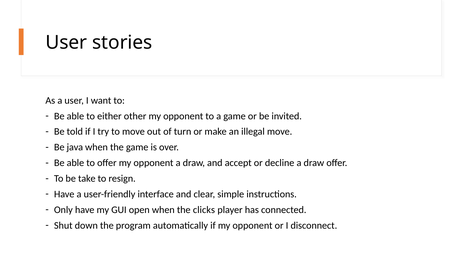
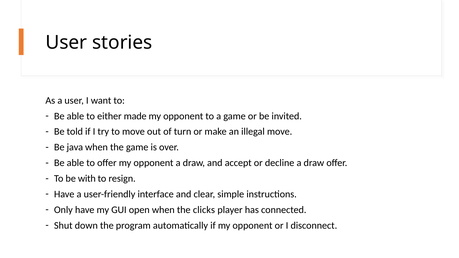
other: other -> made (135, 116)
take: take -> with (87, 179)
